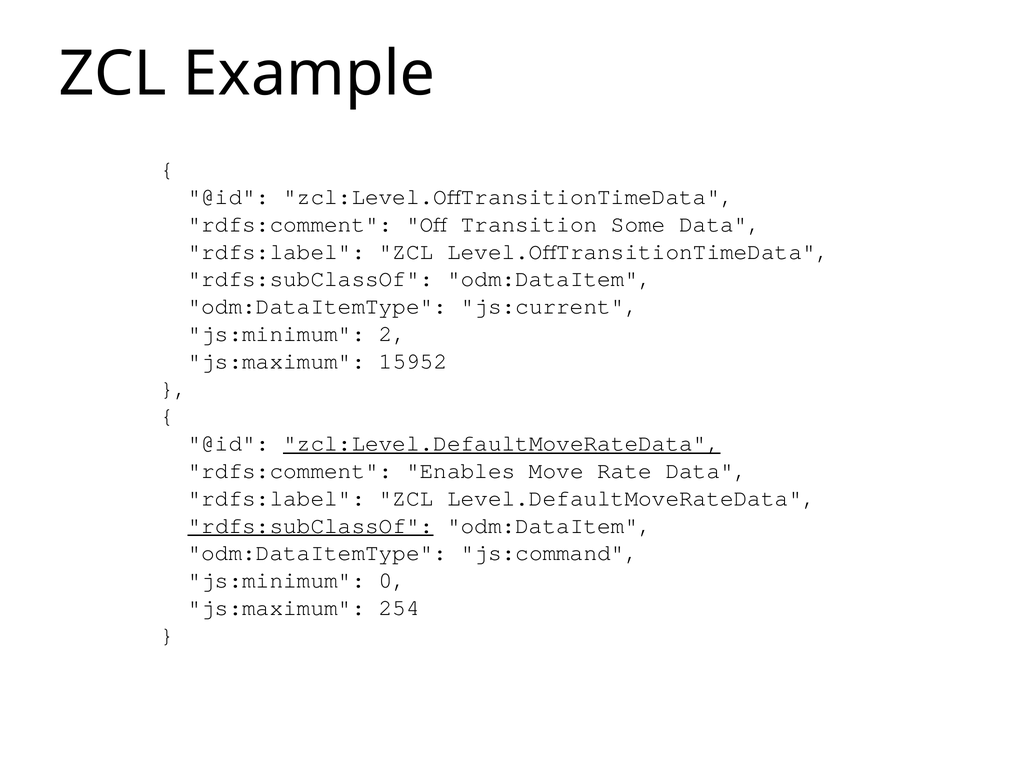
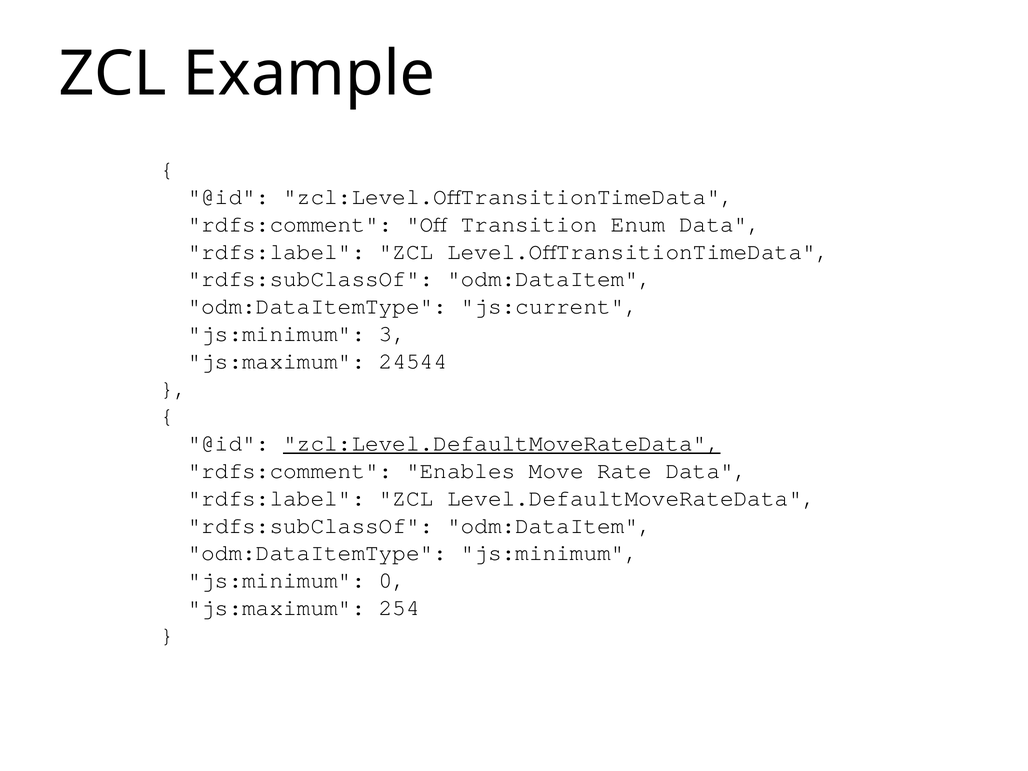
Some: Some -> Enum (638, 224)
2: 2 -> 3 (393, 334)
15952: 15952 -> 24544 (413, 361)
rdfs:subClassOf underline: present -> none (311, 526)
odm:DataItemType js:command: js:command -> js:minimum (550, 553)
